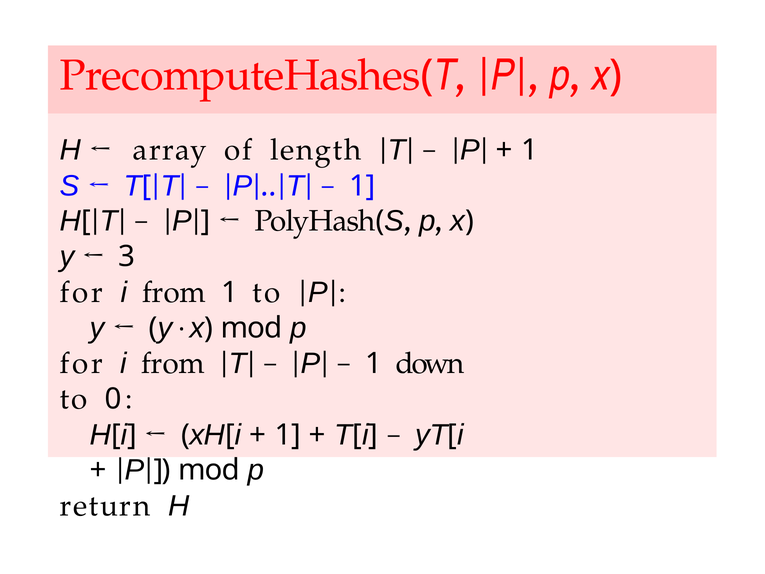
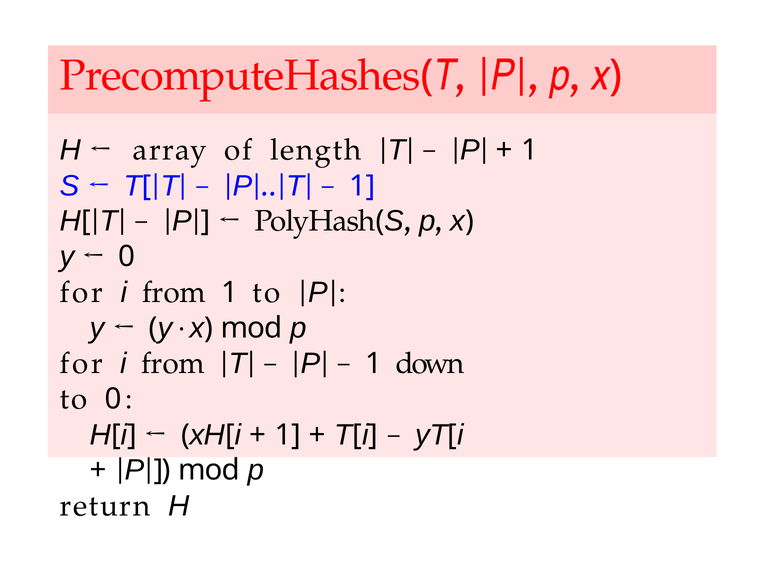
3: 3 -> 0 (127, 257)
